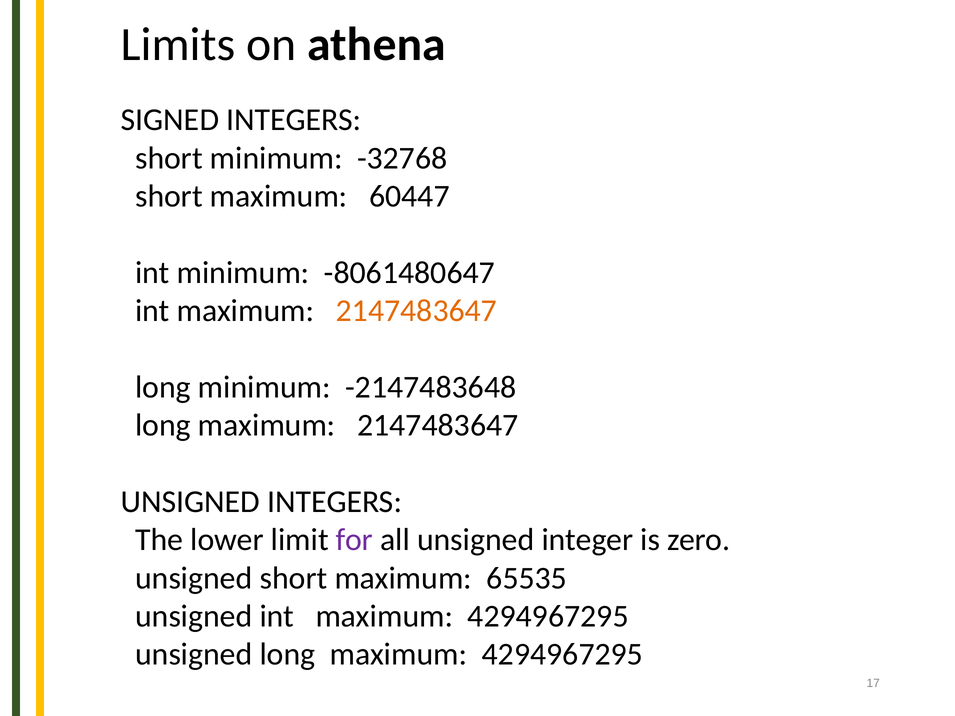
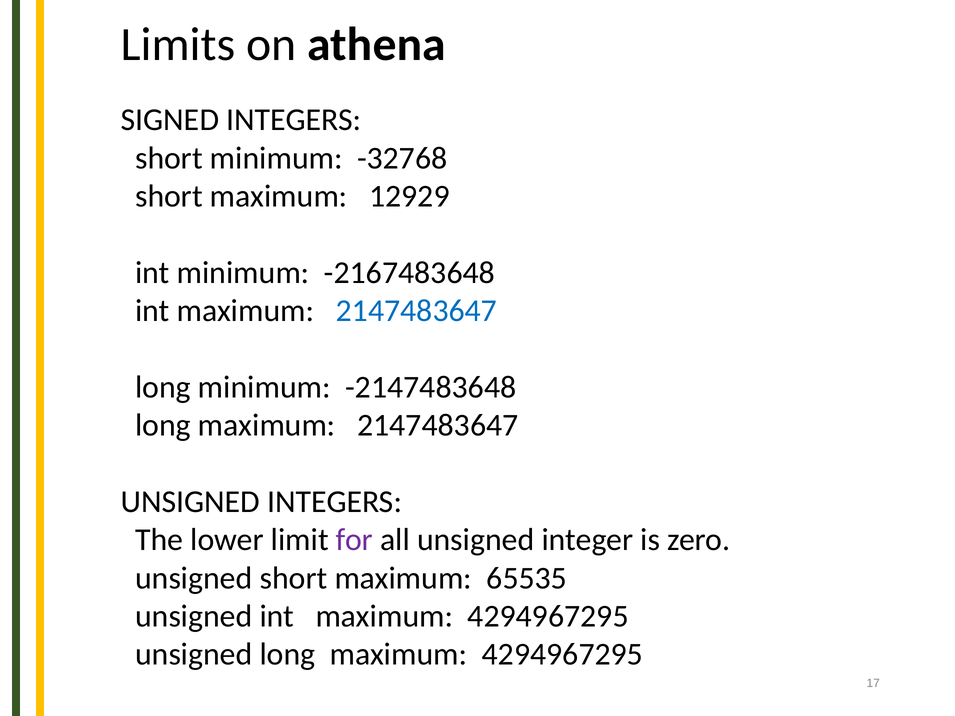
60447: 60447 -> 12929 (409, 196)
-8061480647: -8061480647 -> -2167483648 (409, 273)
2147483647 colour: orange -> blue (416, 311)
